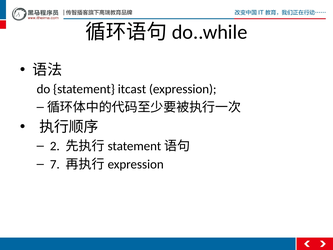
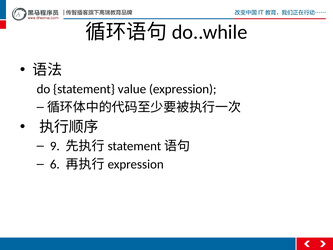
itcast: itcast -> value (132, 89)
2: 2 -> 9 (55, 146)
7: 7 -> 6 (55, 164)
